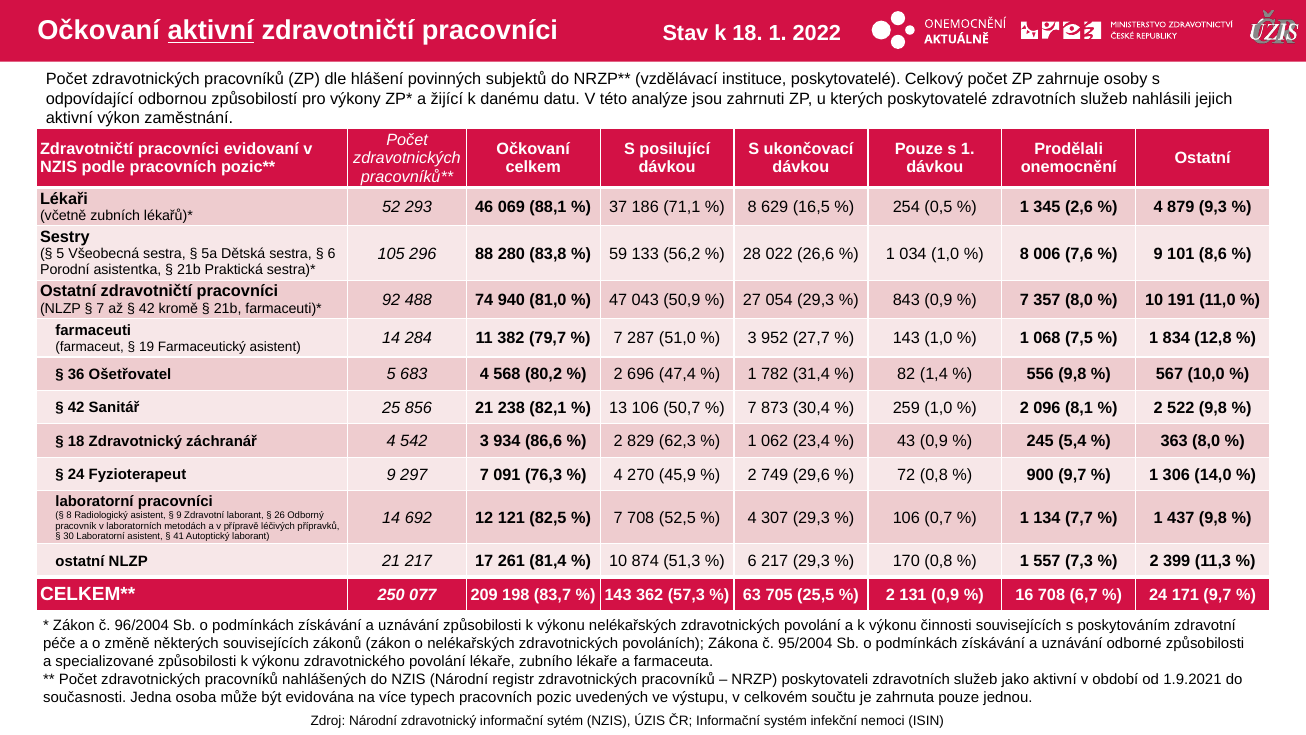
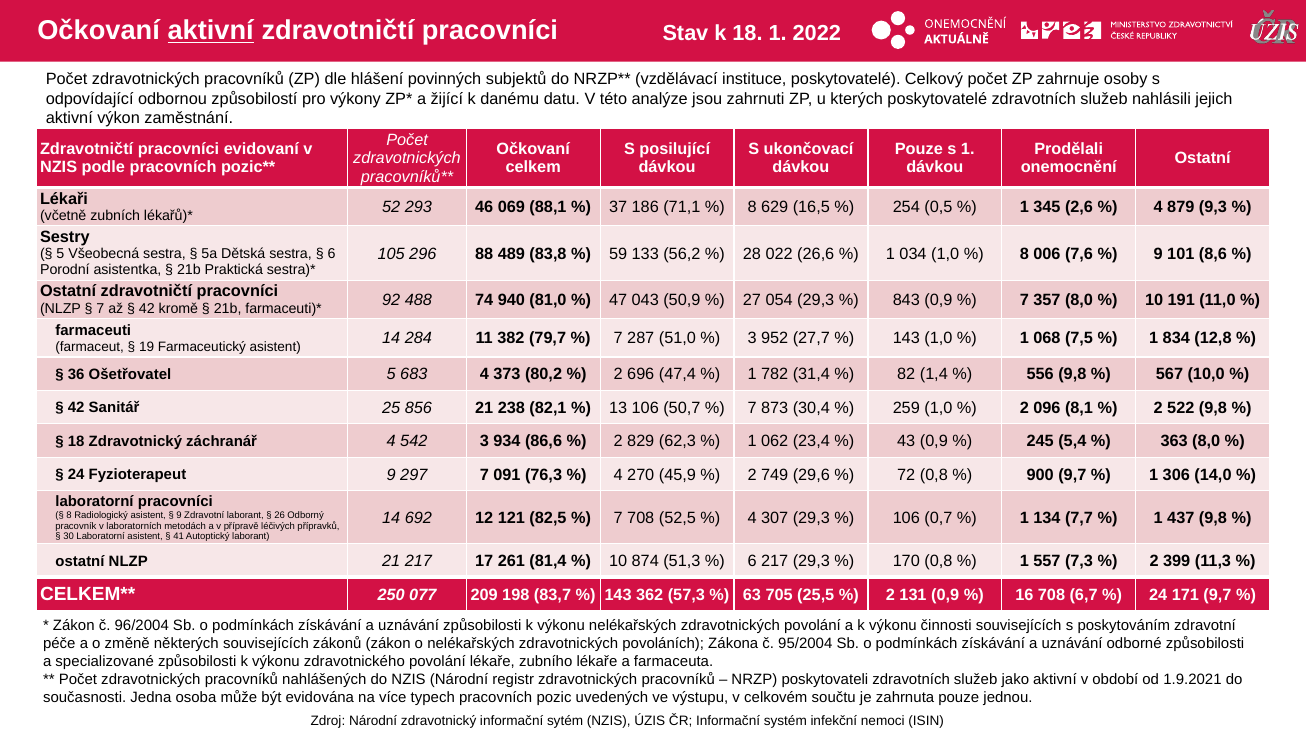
280: 280 -> 489 (511, 253)
568: 568 -> 373 (507, 374)
